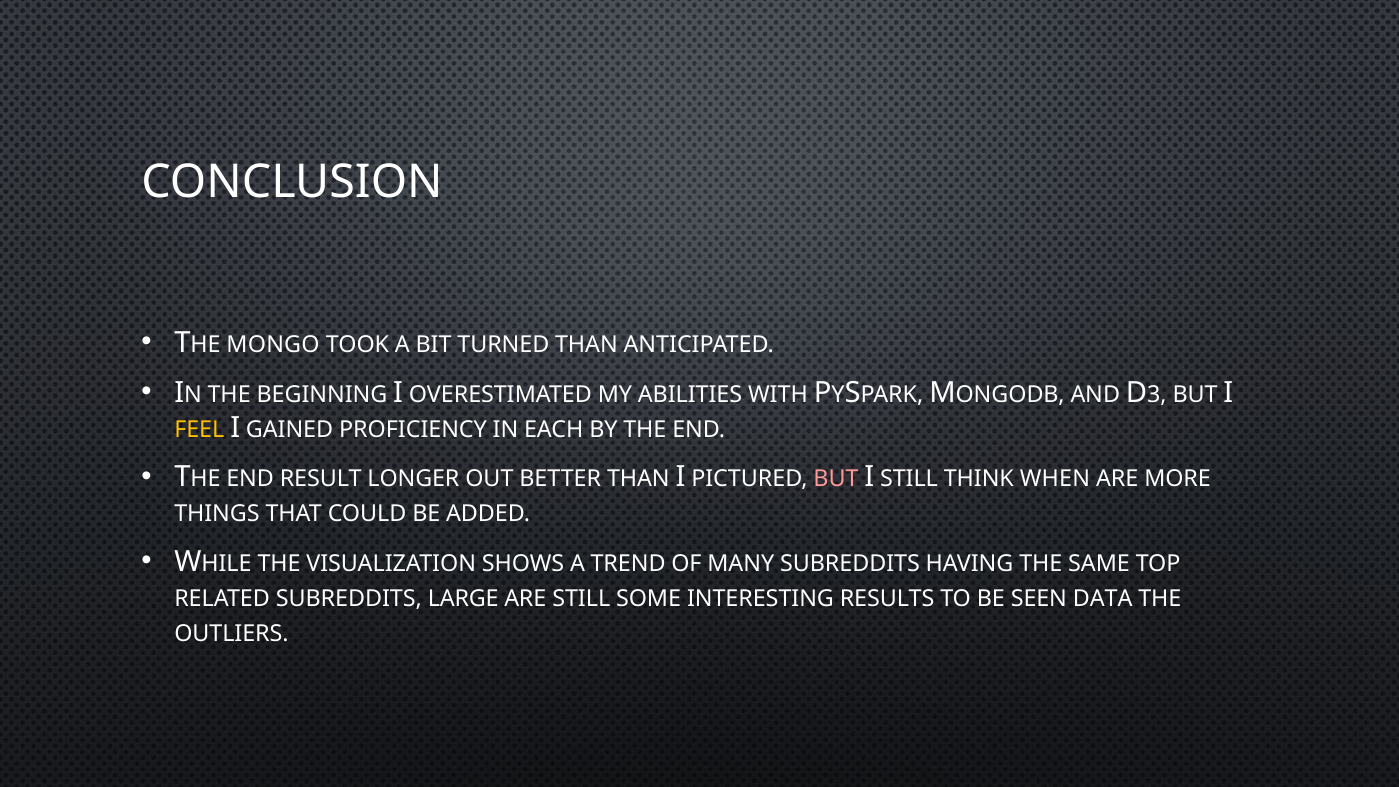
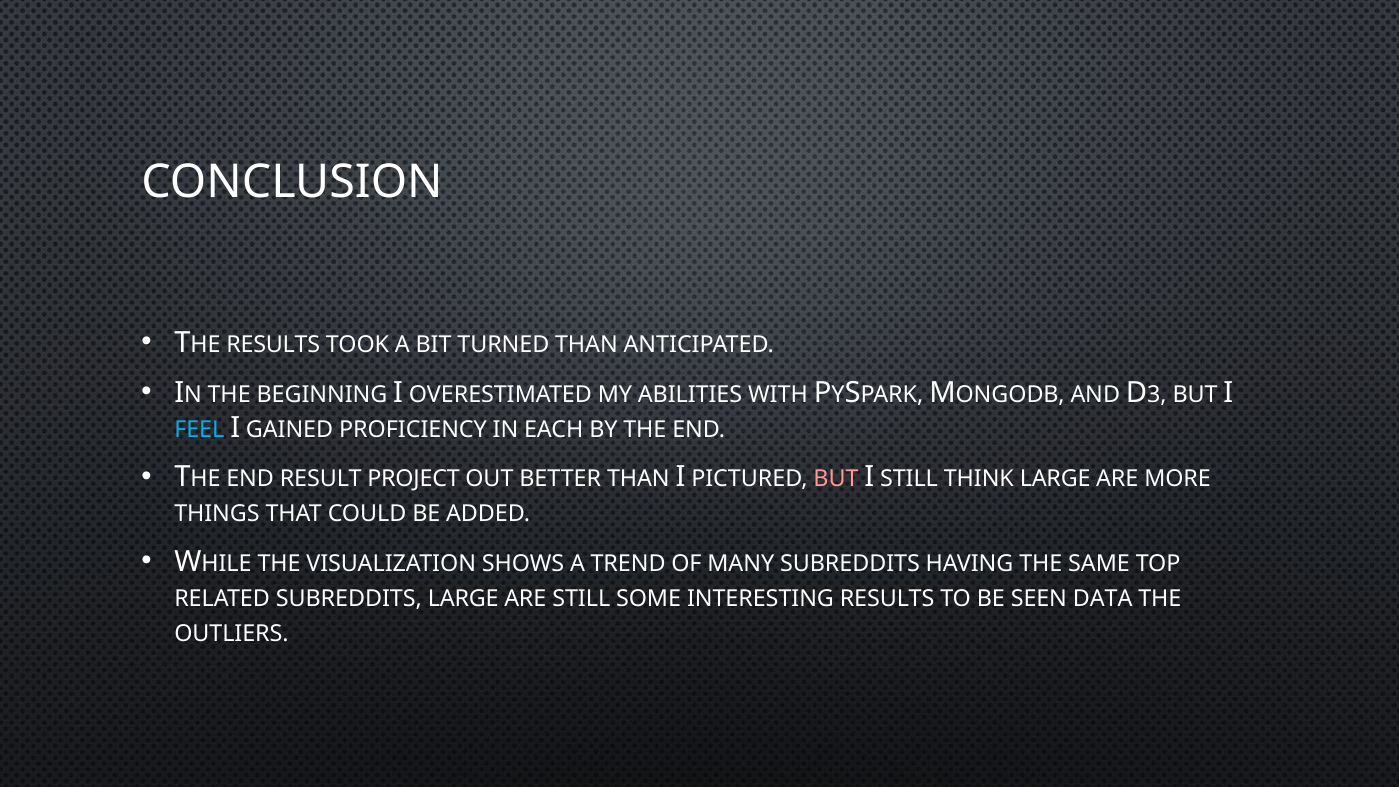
MONGO: MONGO -> RESULTS (273, 345)
FEEL colour: yellow -> light blue (199, 429)
LONGER: LONGER -> PROJECT (414, 479)
THINK WHEN: WHEN -> LARGE (1055, 479)
